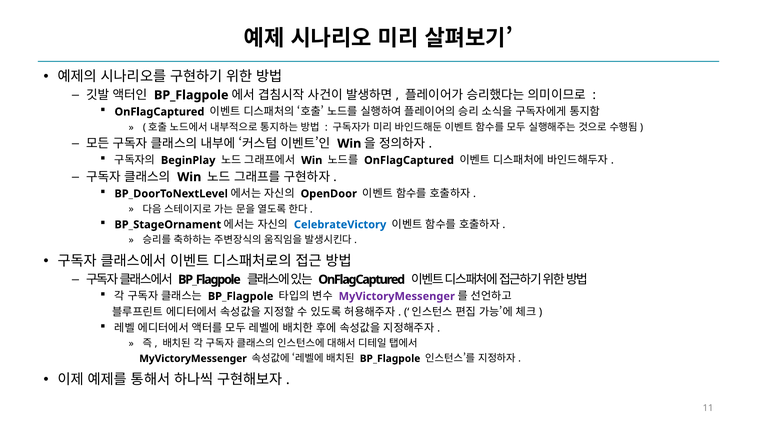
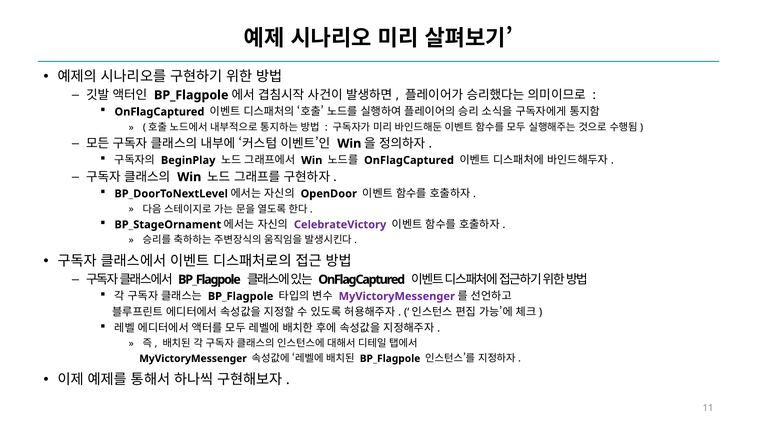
CelebrateVictory colour: blue -> purple (340, 225)
